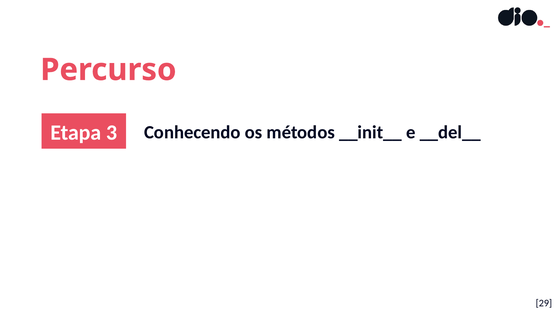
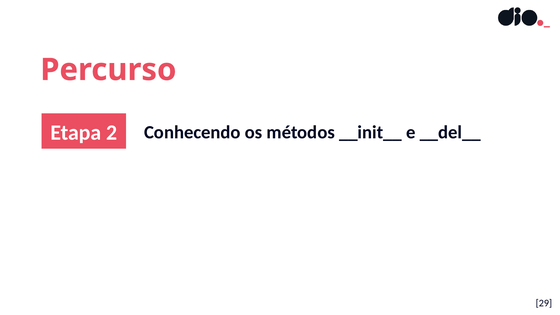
3: 3 -> 2 (112, 133)
